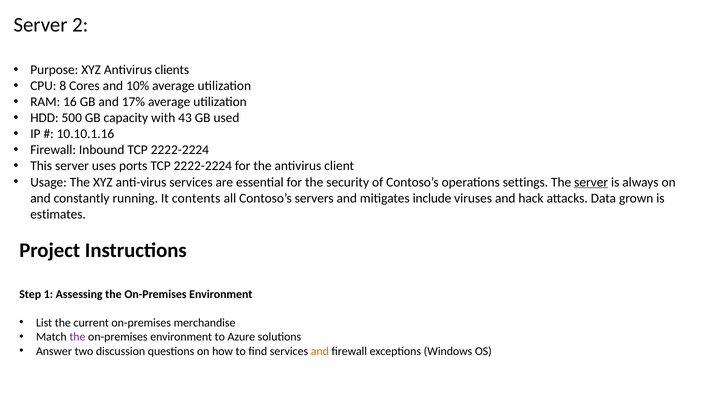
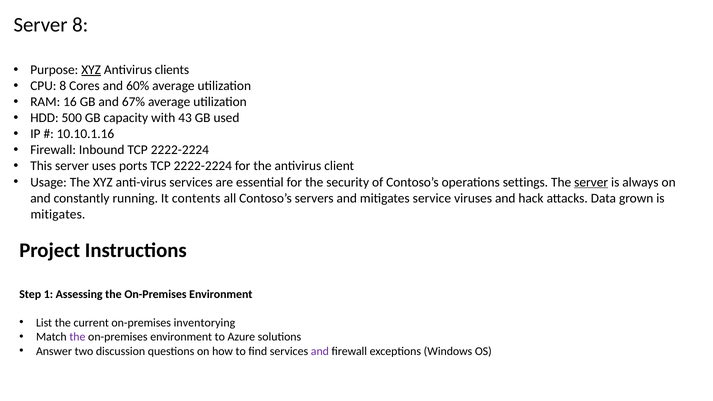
Server 2: 2 -> 8 (80, 25)
XYZ underline: none -> present (91, 70)
10%: 10% -> 60% (138, 86)
17%: 17% -> 67% (133, 102)
include: include -> service (432, 198)
estimates: estimates -> mitigates (58, 214)
merchandise: merchandise -> inventorying (204, 323)
and colour: orange -> purple (320, 351)
